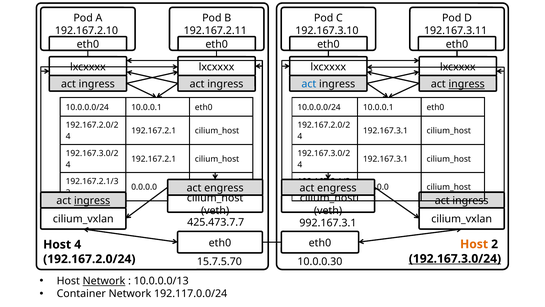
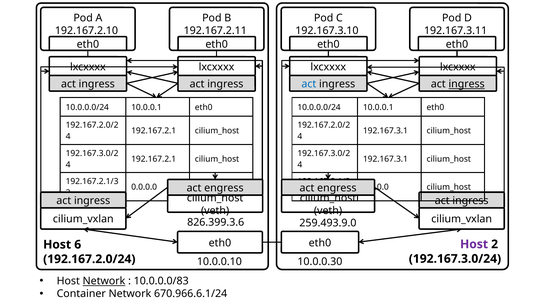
ingress underline: present -> none (92, 200)
425.473.7.7: 425.473.7.7 -> 826.399.3.6 (216, 222)
992.167.3.1: 992.167.3.1 -> 259.493.9.0 (328, 223)
Host colour: orange -> purple (474, 244)
Host 4: 4 -> 6 (78, 244)
192.167.3.0/24 underline: present -> none (455, 258)
15.7.5.70: 15.7.5.70 -> 10.0.0.10 (219, 261)
10.0.0.0/13: 10.0.0.0/13 -> 10.0.0.0/83 (161, 281)
192.117.0.0/24: 192.117.0.0/24 -> 670.966.6.1/24 (191, 293)
